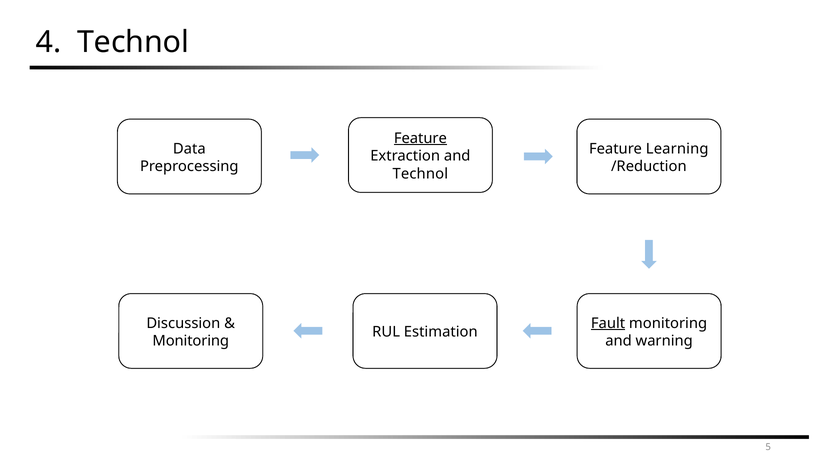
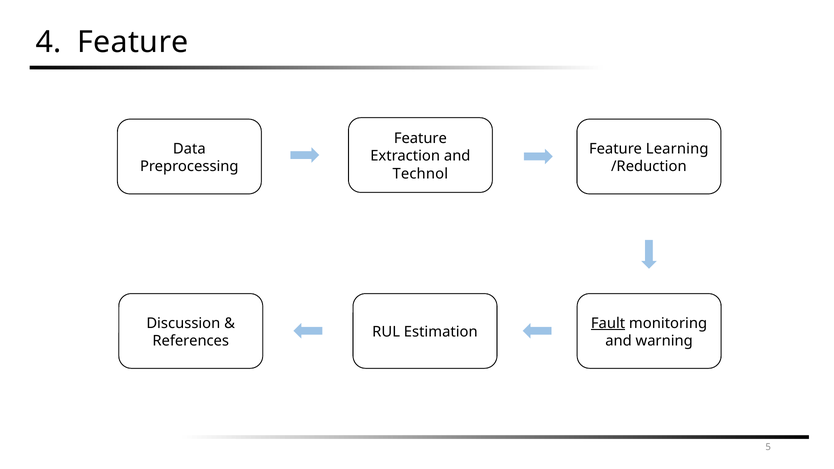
4 Technol: Technol -> Feature (133, 42)
Feature underline: present -> none (420, 138)
Monitoring: Monitoring -> References (191, 341)
